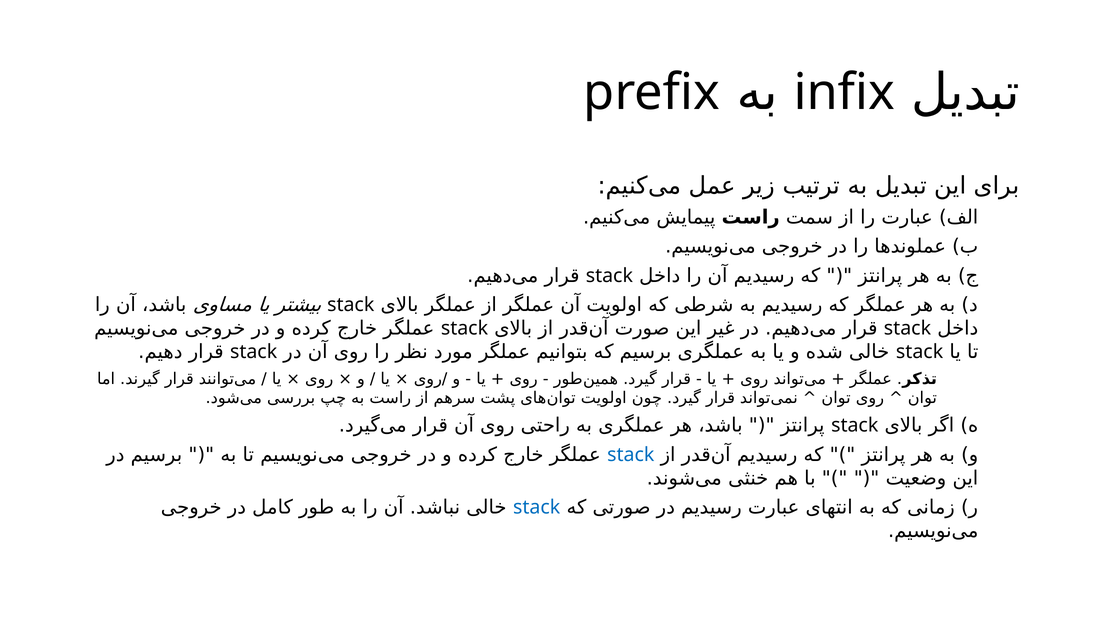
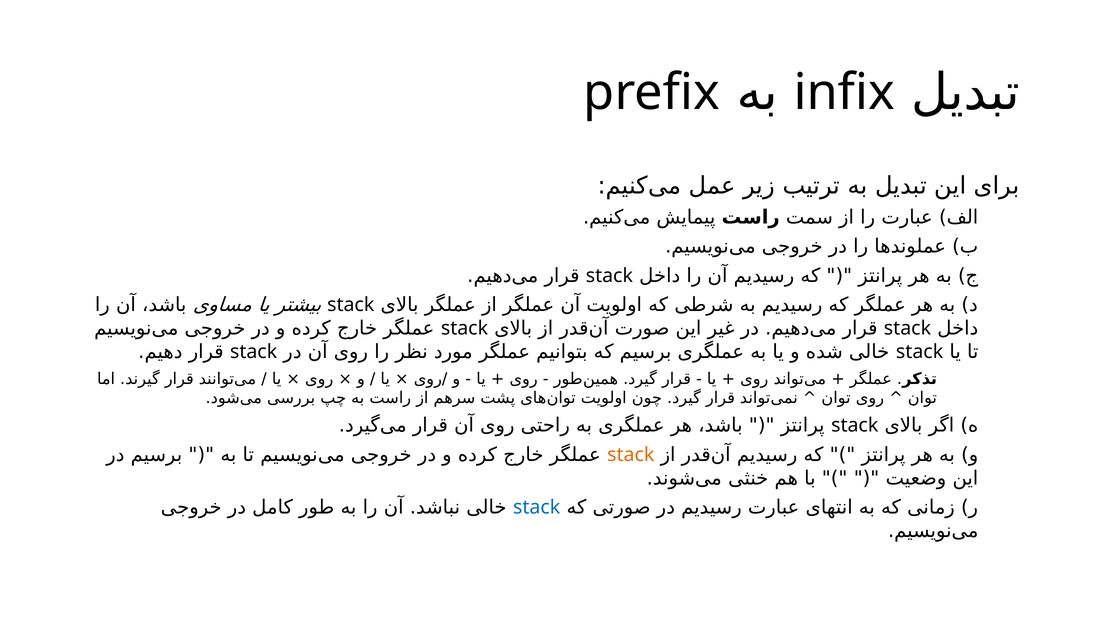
stack colour: blue -> orange (631, 455)
